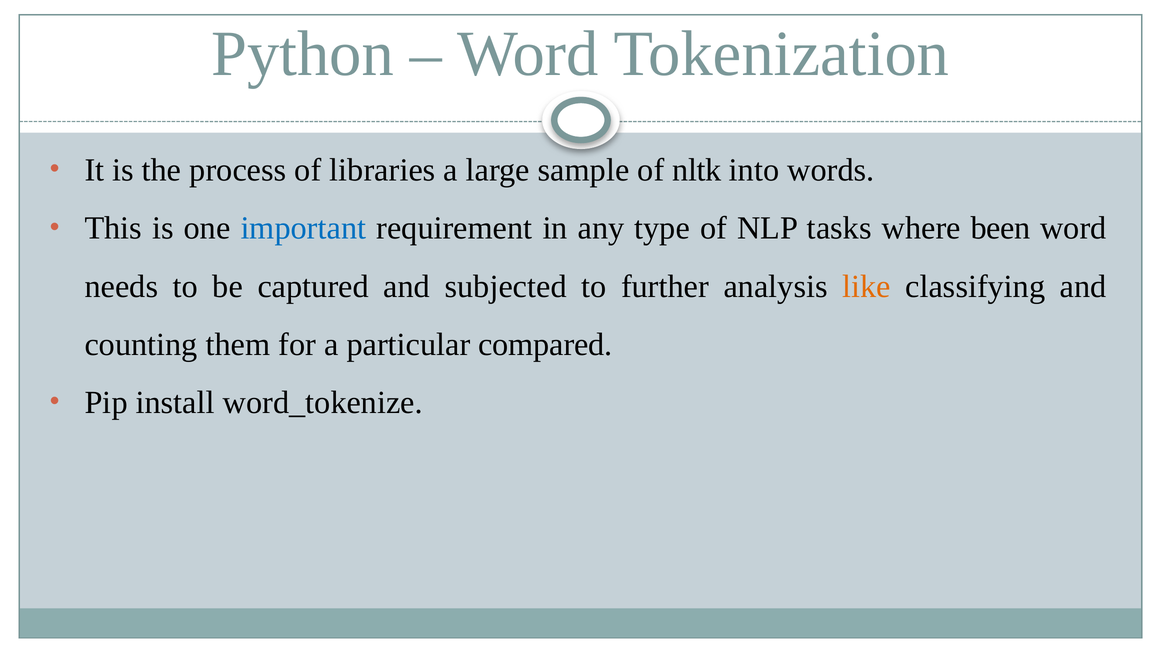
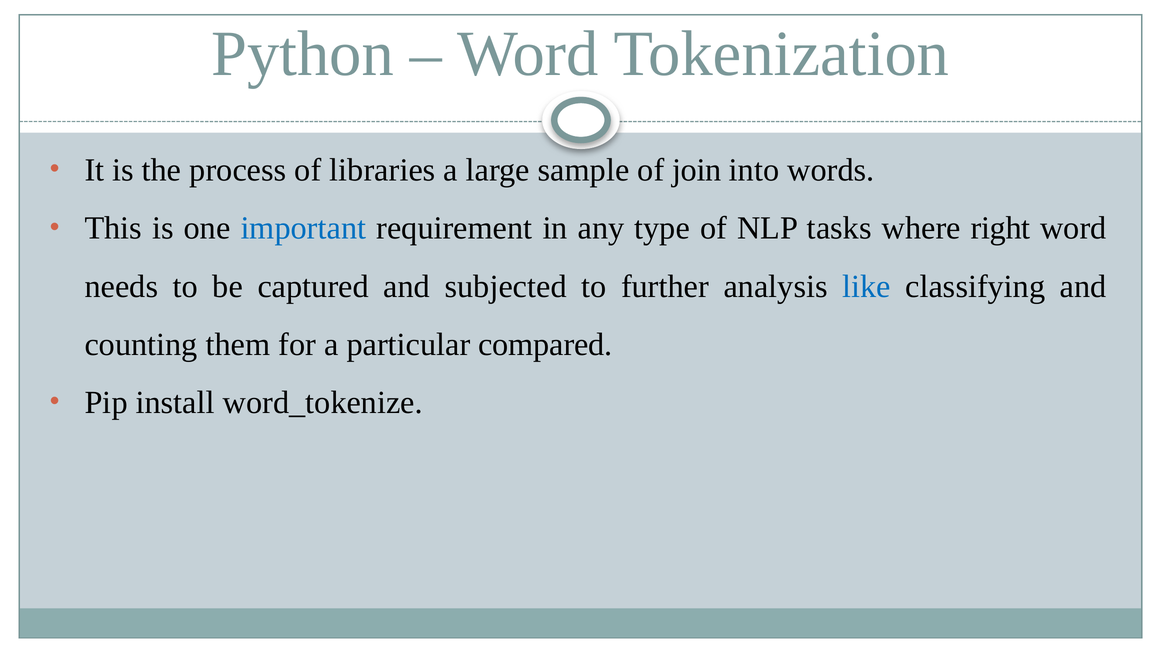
nltk: nltk -> join (697, 170)
been: been -> right (1001, 228)
like colour: orange -> blue (866, 287)
